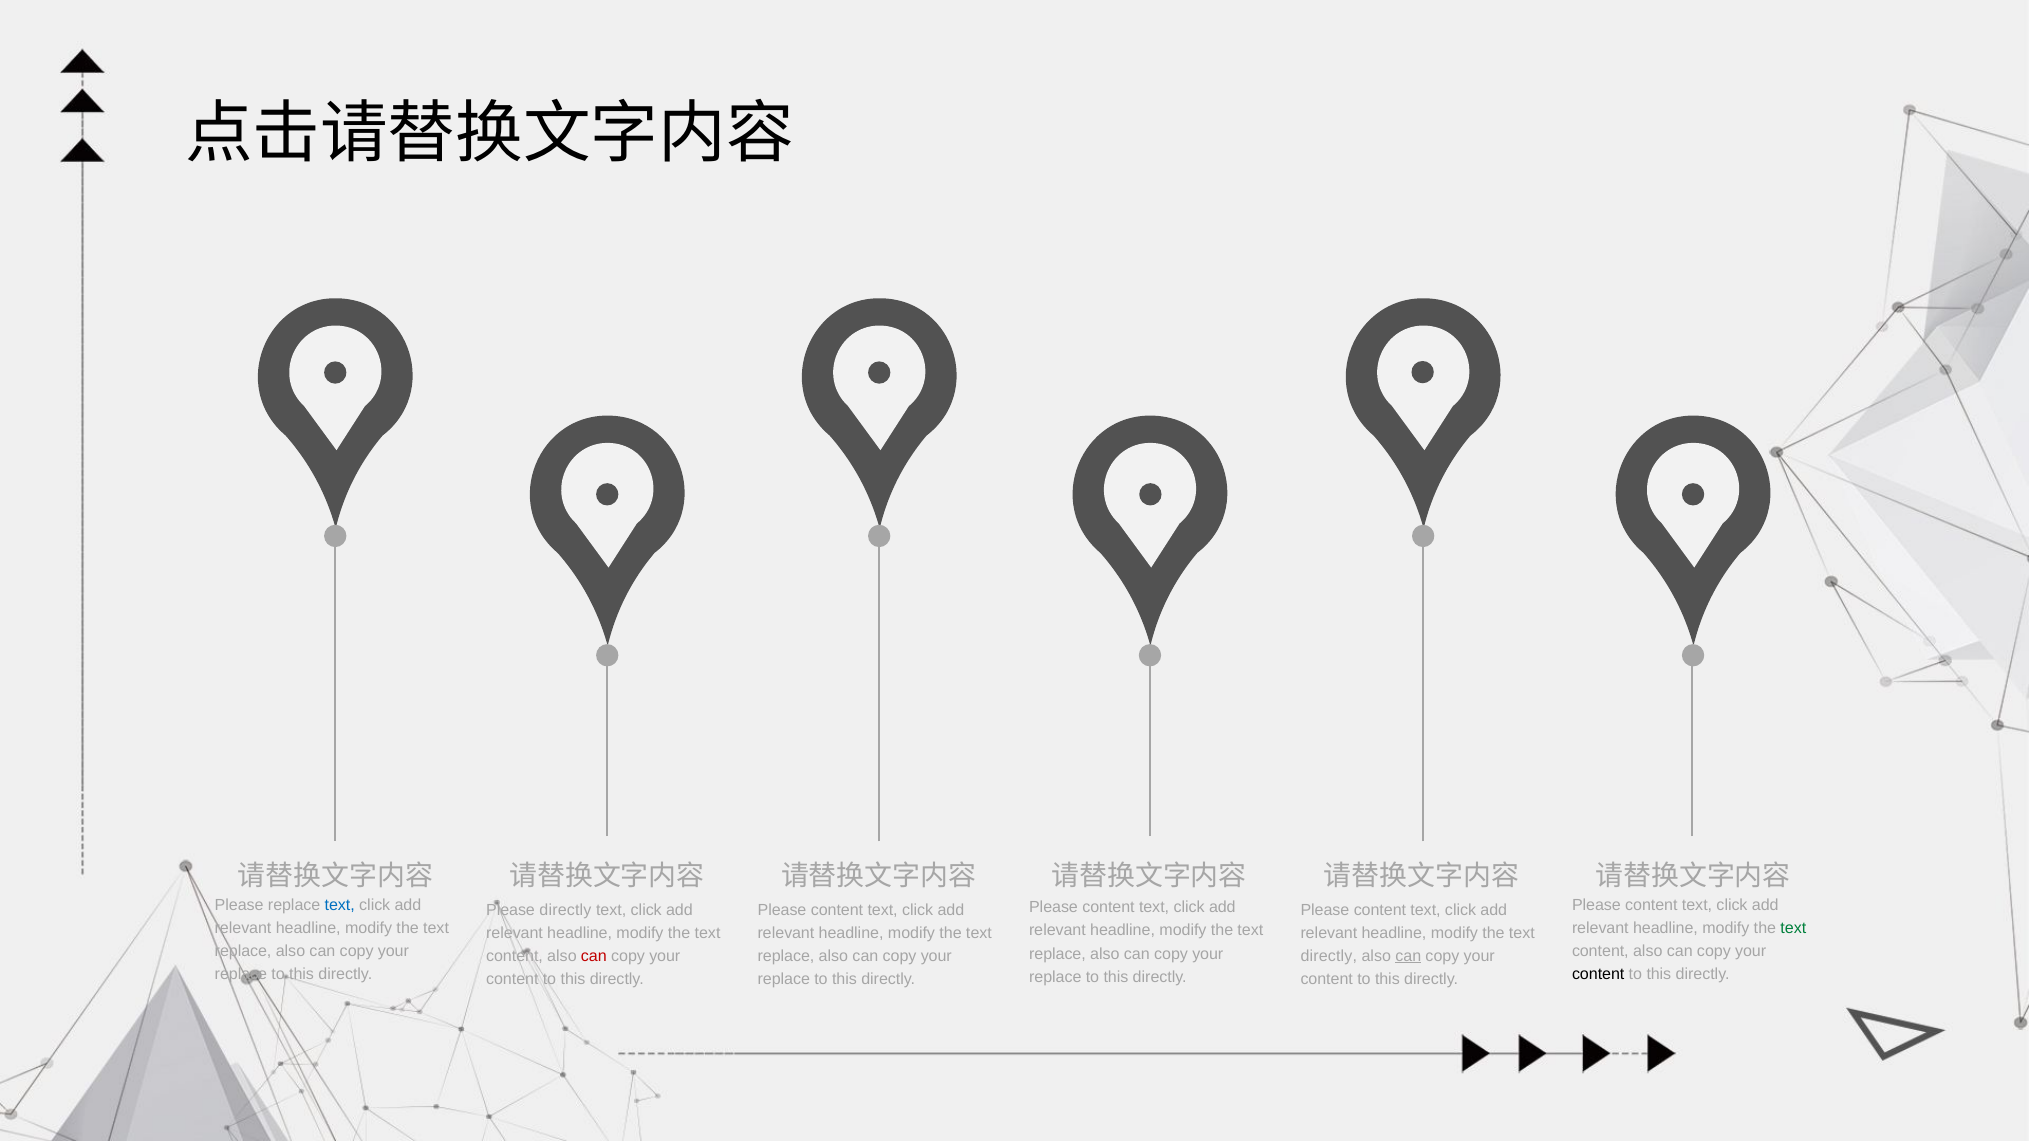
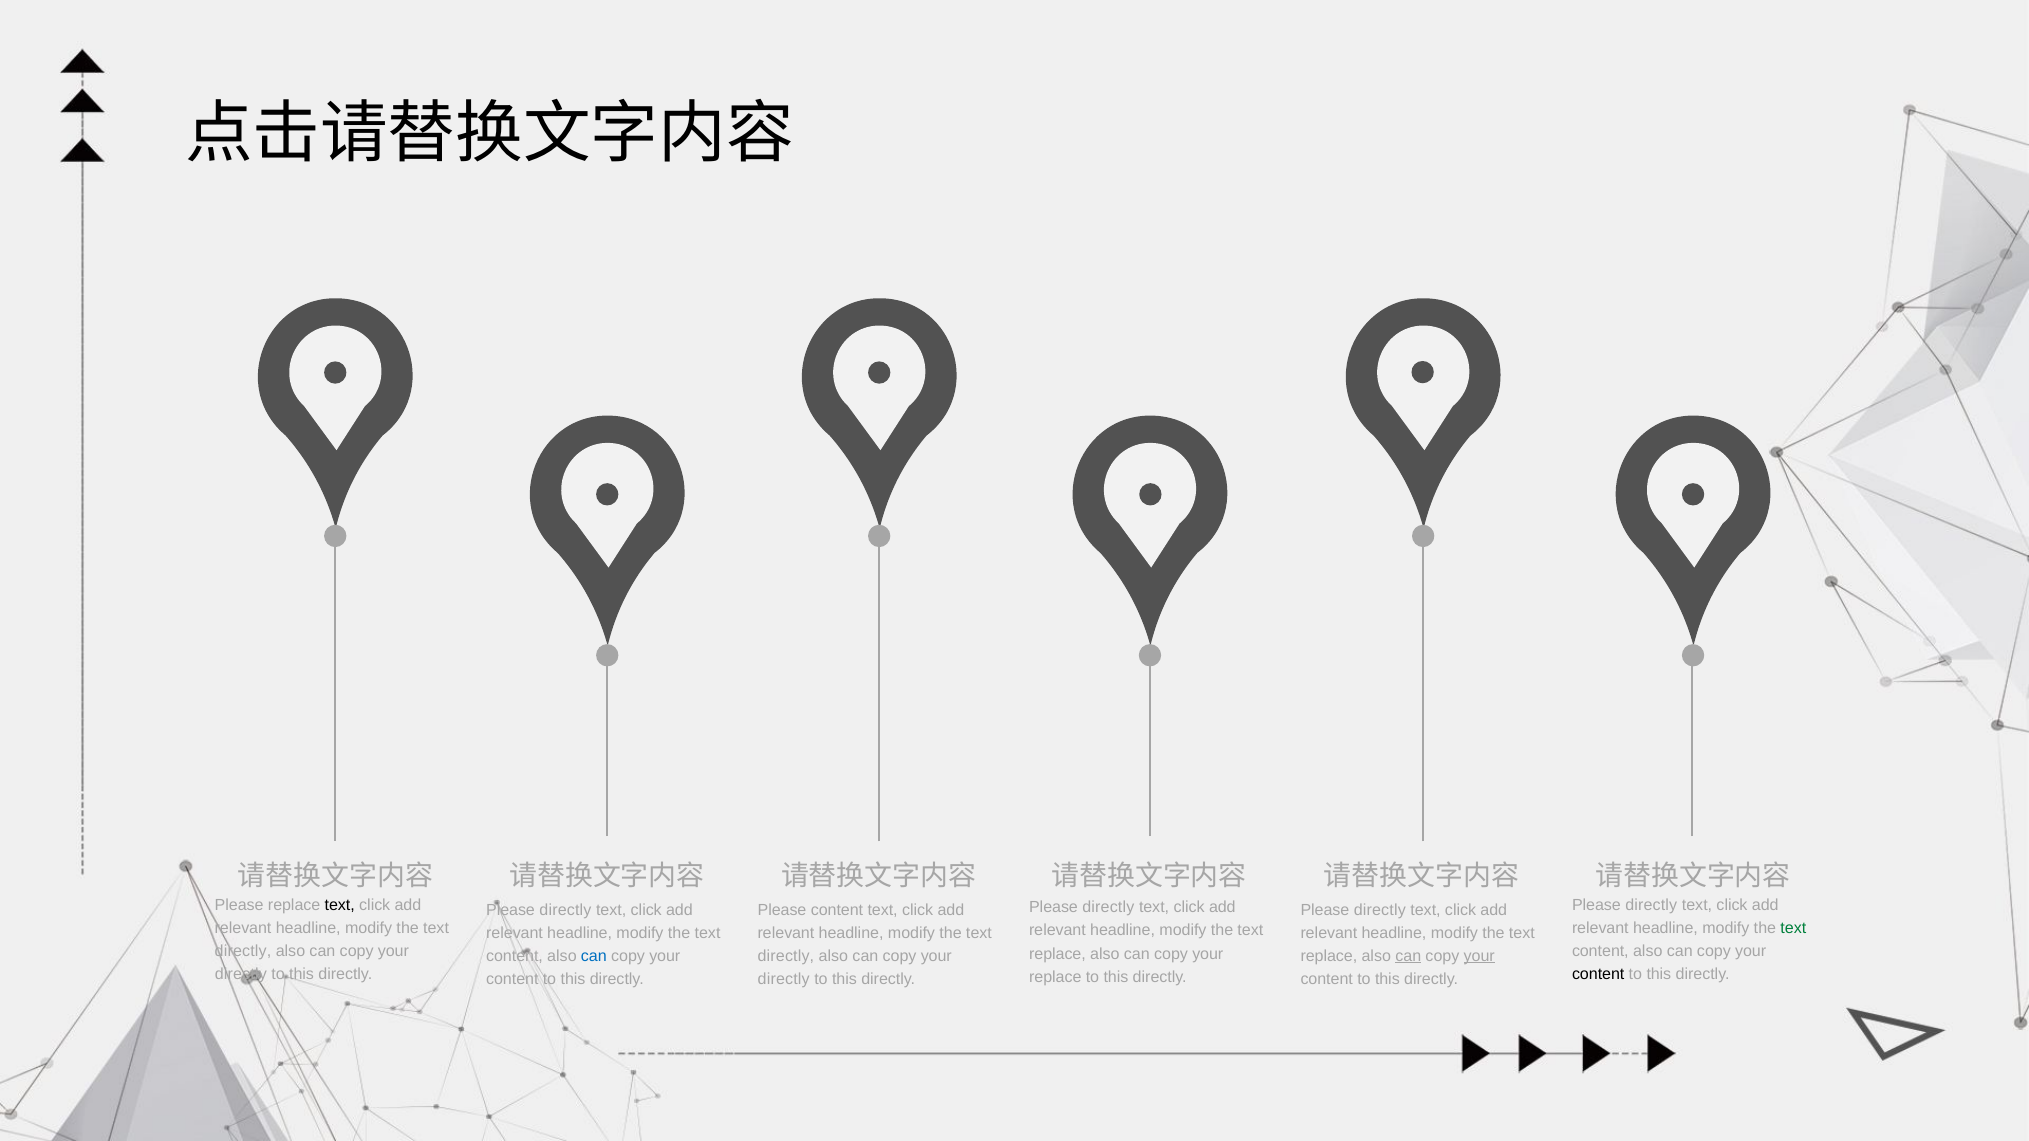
text colour: blue -> black (340, 905)
content: content -> directly (1651, 905)
content: content -> directly (1108, 908)
content: content -> directly (1380, 910)
replace: replace -> directly (243, 952)
can colour: red -> blue (594, 956)
replace: replace -> directly (786, 956)
directly: directly -> replace (1329, 956)
your underline: none -> present (1479, 956)
replace: replace -> directly (241, 975)
replace: replace -> directly (784, 979)
